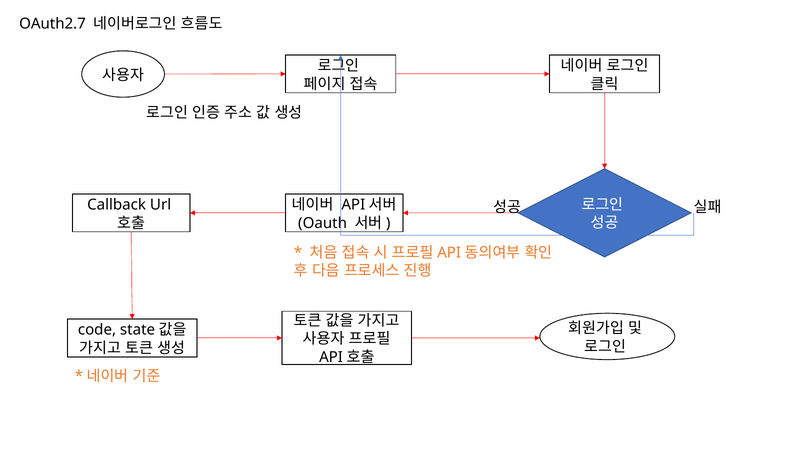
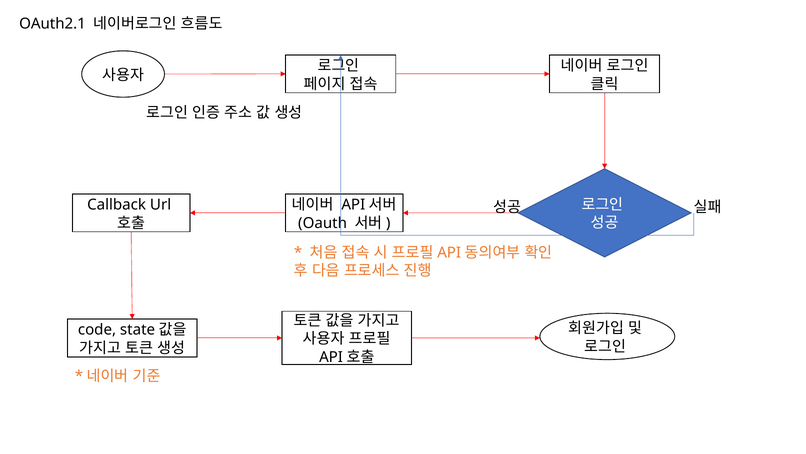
OAuth2.7: OAuth2.7 -> OAuth2.1 (53, 24)
